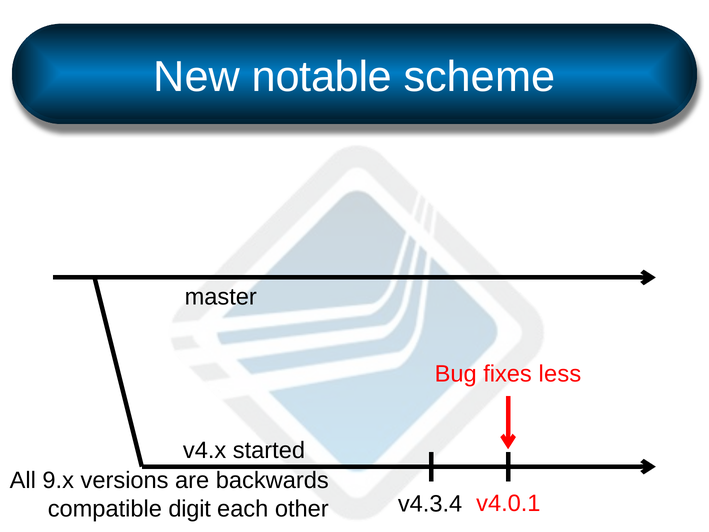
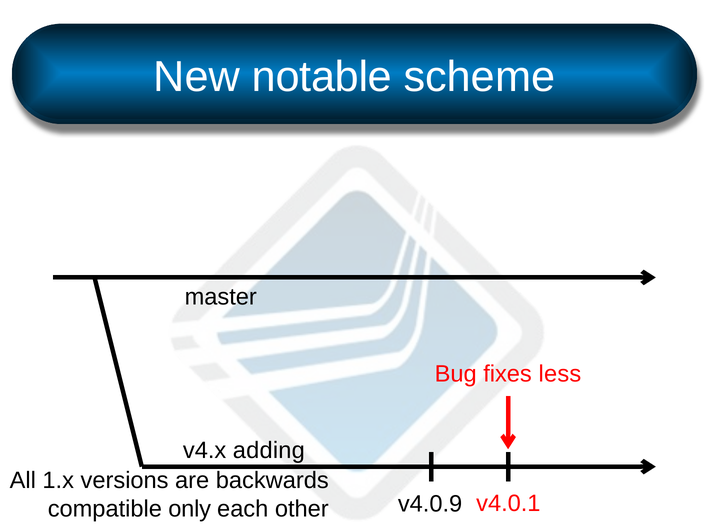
started: started -> adding (269, 450)
9.x: 9.x -> 1.x (58, 480)
v4.3.4: v4.3.4 -> v4.0.9 (430, 504)
digit: digit -> only (190, 509)
